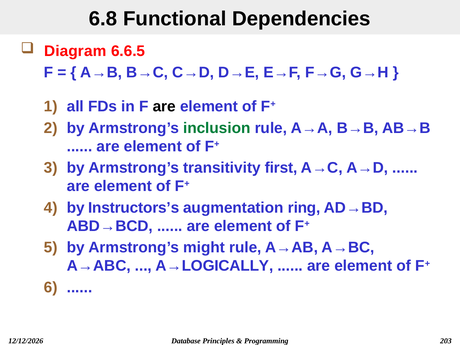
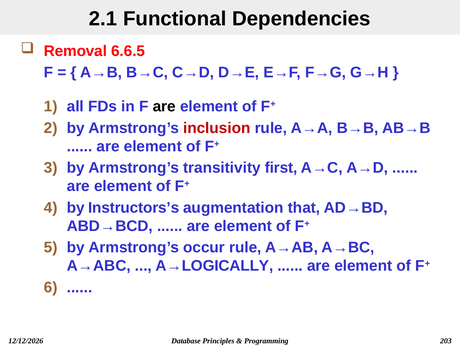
6.8: 6.8 -> 2.1 (103, 19)
Diagram: Diagram -> Removal (75, 51)
inclusion colour: green -> red (217, 128)
ring: ring -> that (304, 208)
might: might -> occur (204, 248)
